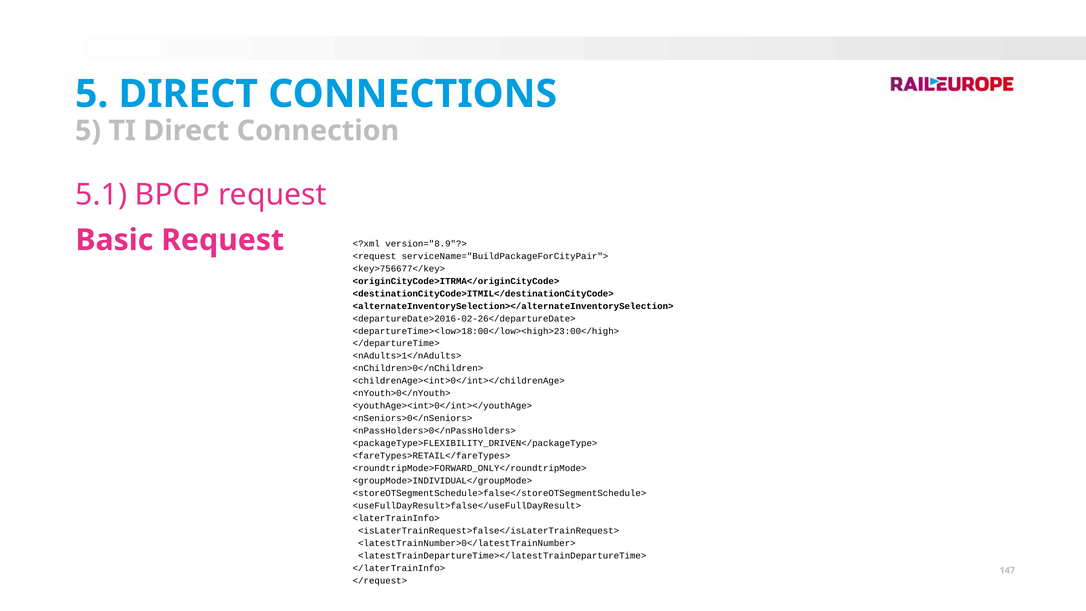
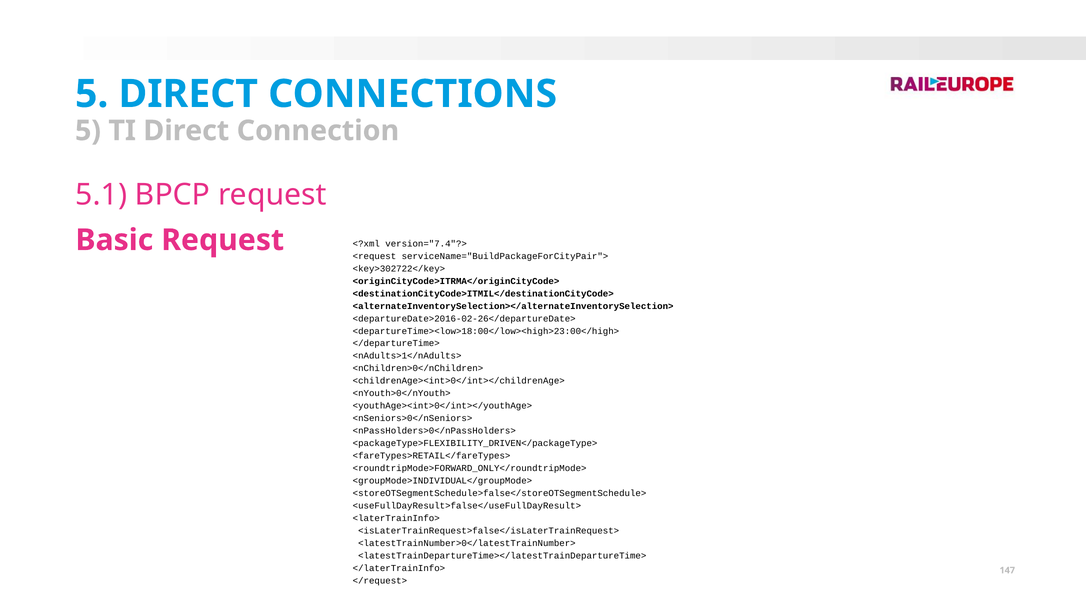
version="8.9"?>: version="8.9"?> -> version="7.4"?> (426, 244)
<key>756677</key>: <key>756677</key> -> <key>302722</key> (399, 269)
